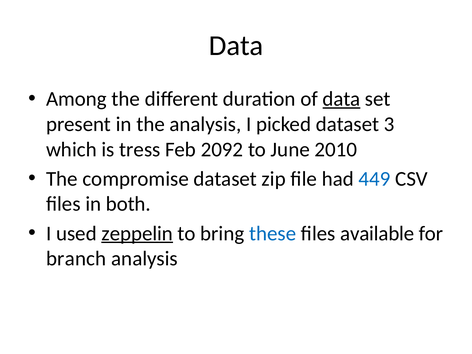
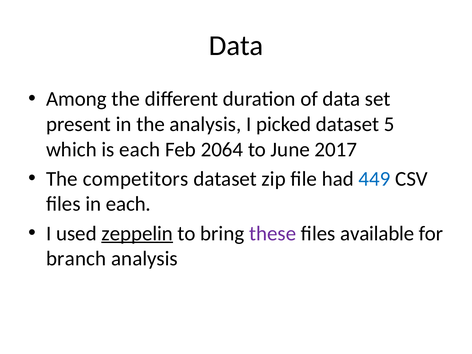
data underline: present -> none (341, 99)
3: 3 -> 5 (389, 124)
is tress: tress -> each (140, 149)
2092: 2092 -> 2064 (222, 149)
2010: 2010 -> 2017 (336, 149)
compromise: compromise -> competitors (136, 179)
in both: both -> each (128, 204)
these colour: blue -> purple (273, 233)
